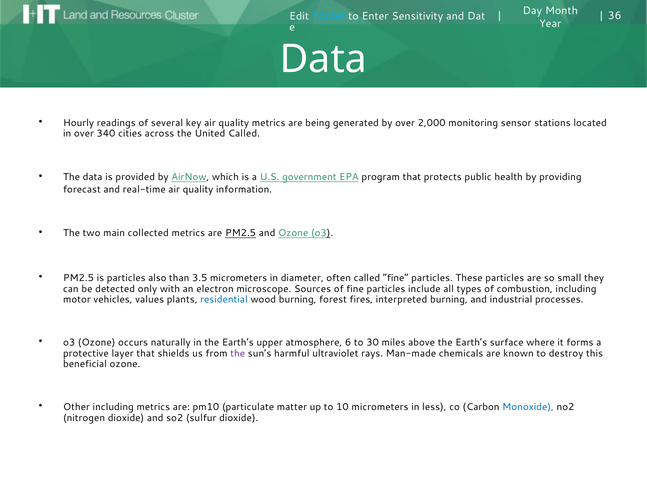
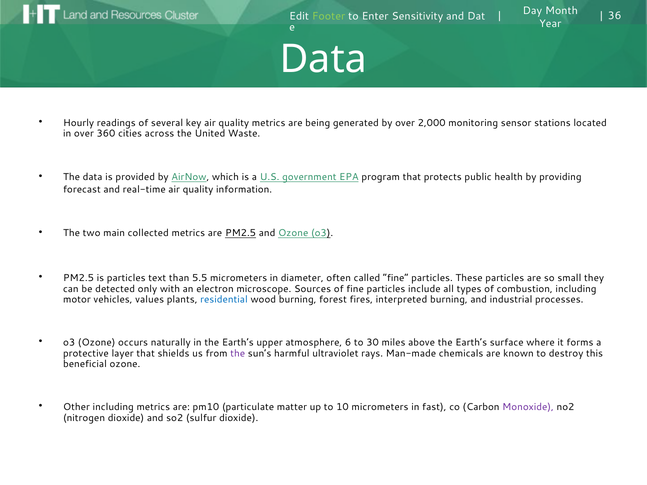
Footer colour: light blue -> light green (329, 16)
340: 340 -> 360 (106, 134)
United Called: Called -> Waste (244, 134)
also: also -> text (157, 278)
3.5: 3.5 -> 5.5 (200, 278)
less: less -> fast (434, 407)
Monoxide colour: blue -> purple (528, 407)
